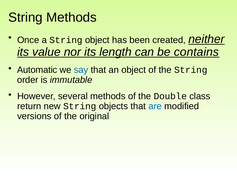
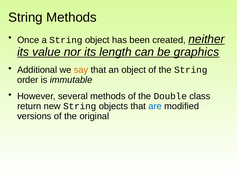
contains: contains -> graphics (196, 52)
Automatic: Automatic -> Additional (37, 70)
say colour: blue -> orange (81, 70)
